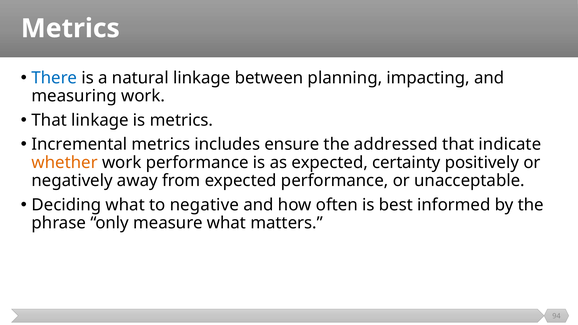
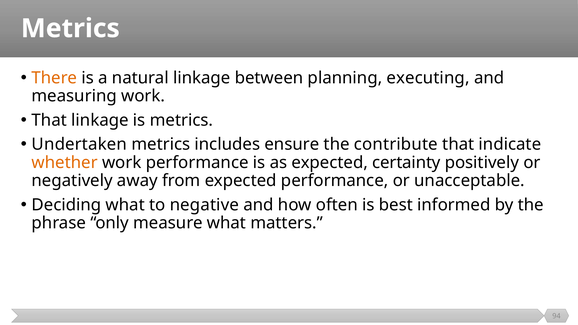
There colour: blue -> orange (54, 78)
impacting: impacting -> executing (428, 78)
Incremental: Incremental -> Undertaken (79, 144)
addressed: addressed -> contribute (396, 144)
